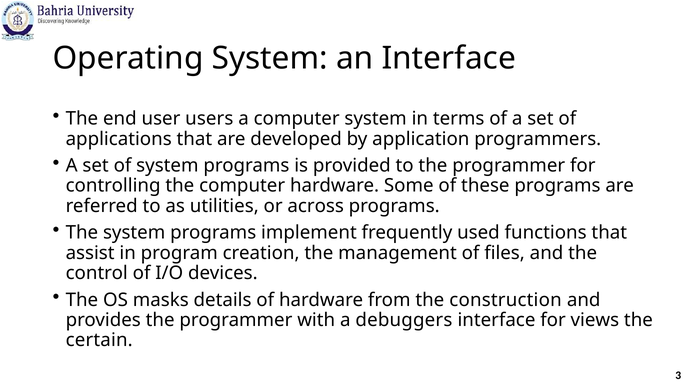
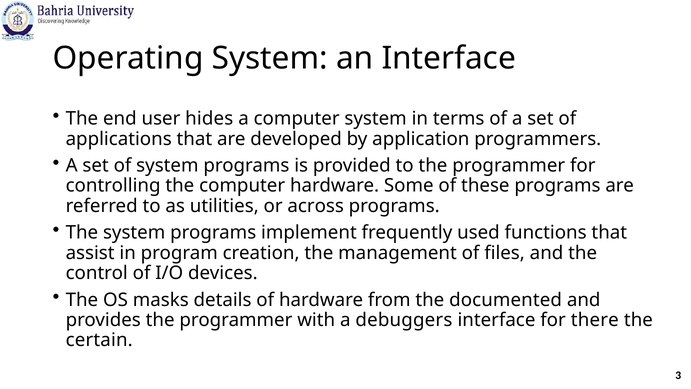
users: users -> hides (209, 119)
construction: construction -> documented (506, 300)
views: views -> there (595, 320)
